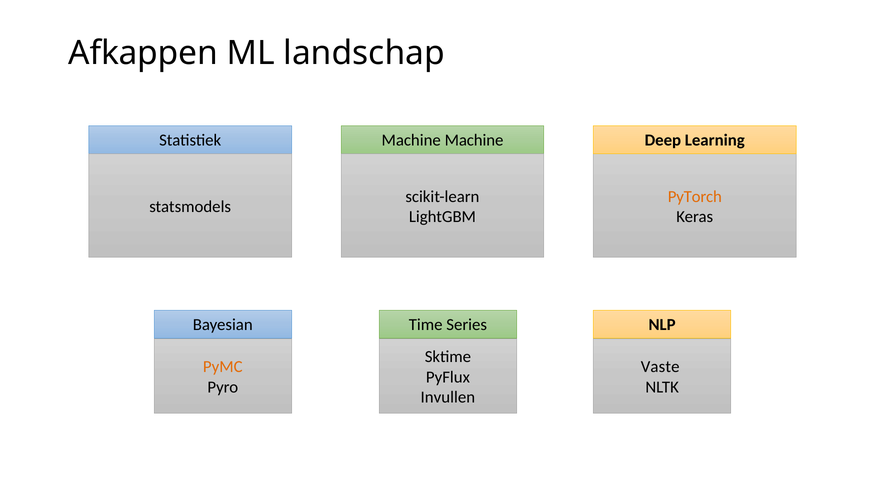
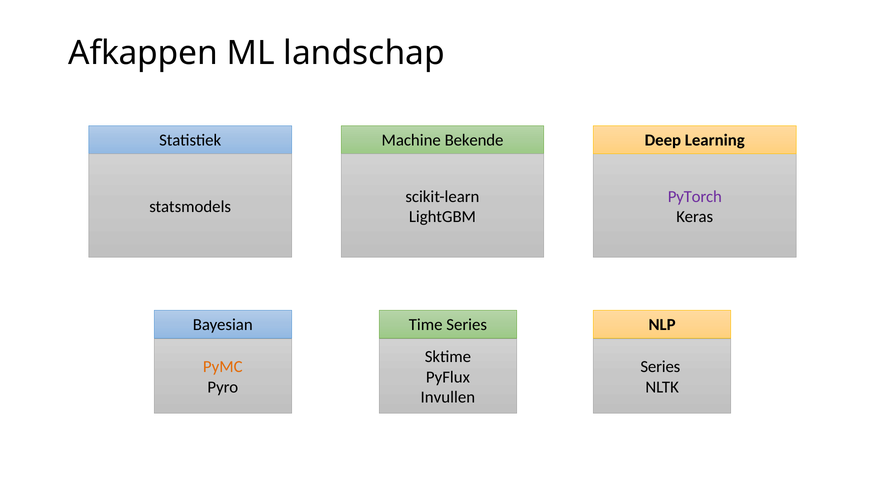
Machine Machine: Machine -> Bekende (474, 140)
PyTorch colour: orange -> purple (695, 197)
Vaste: Vaste -> Series (660, 367)
